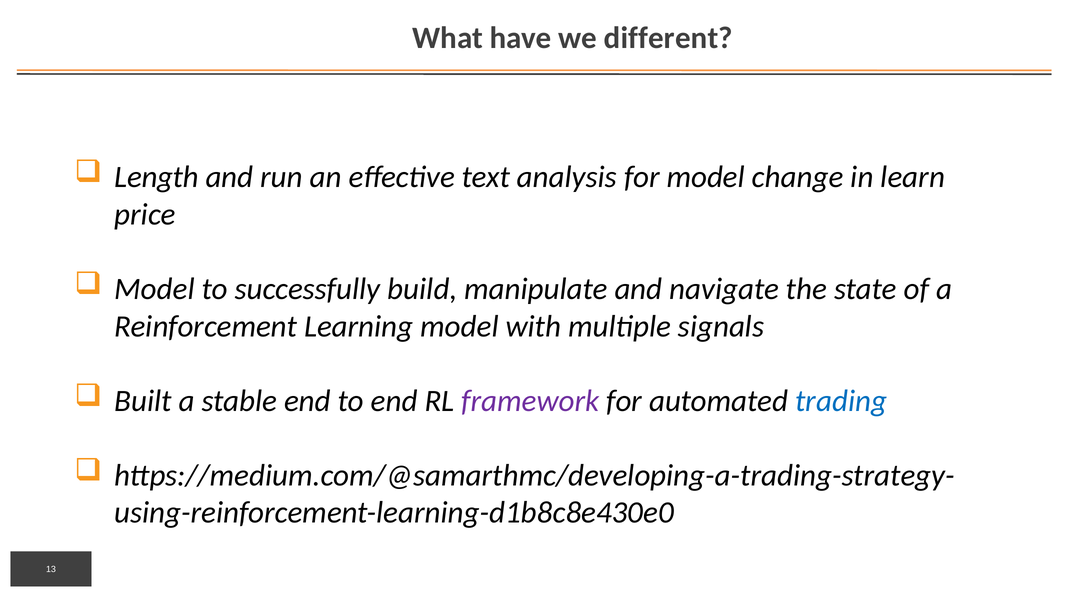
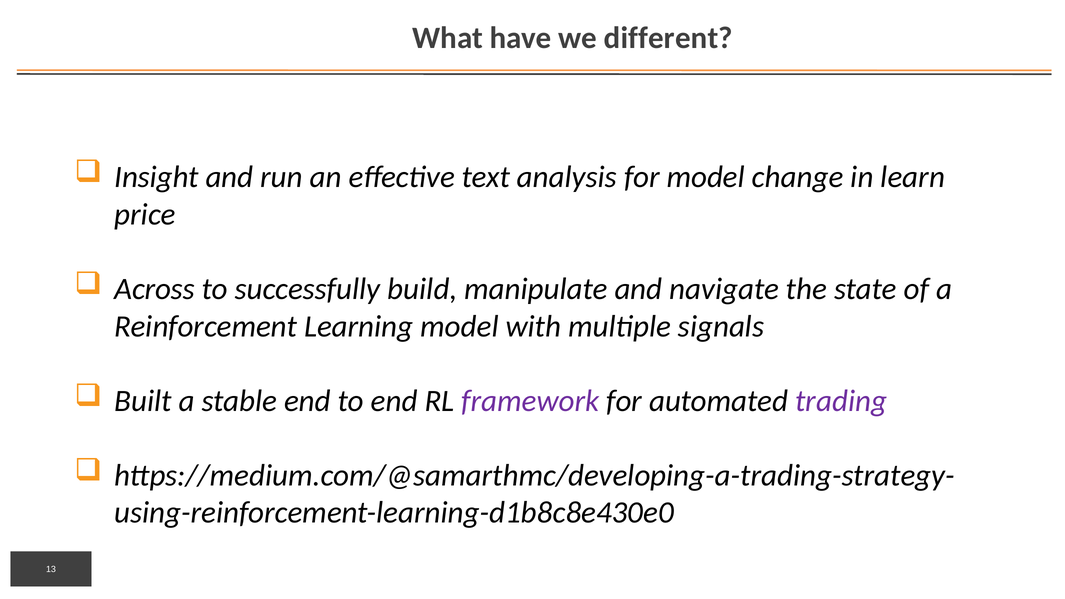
Length: Length -> Insight (157, 177)
Model: Model -> Across (155, 289)
trading colour: blue -> purple (841, 401)
